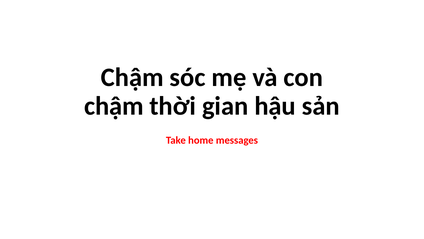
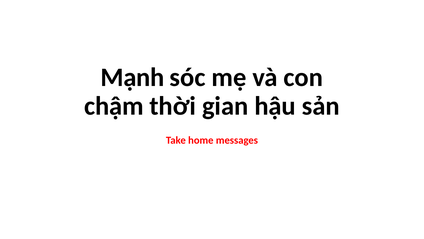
Chậm: Chậm -> Mạnh (132, 77)
